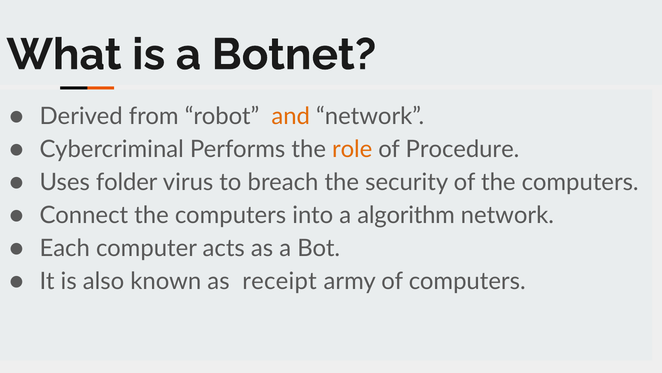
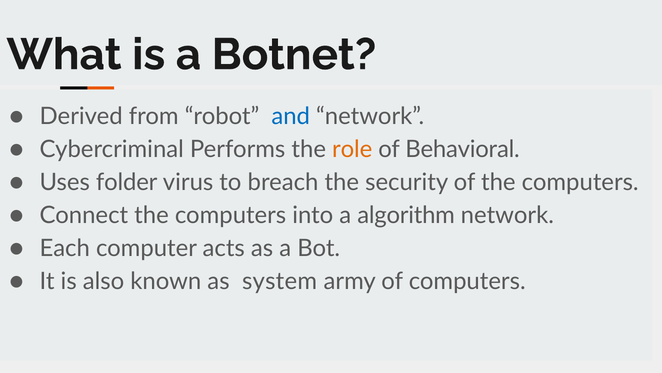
and colour: orange -> blue (291, 116)
Procedure: Procedure -> Behavioral (463, 149)
receipt: receipt -> system (280, 281)
